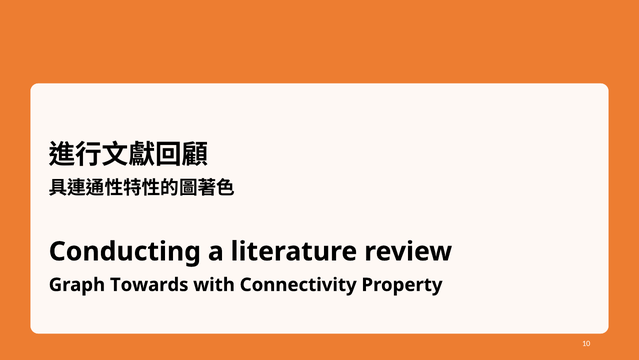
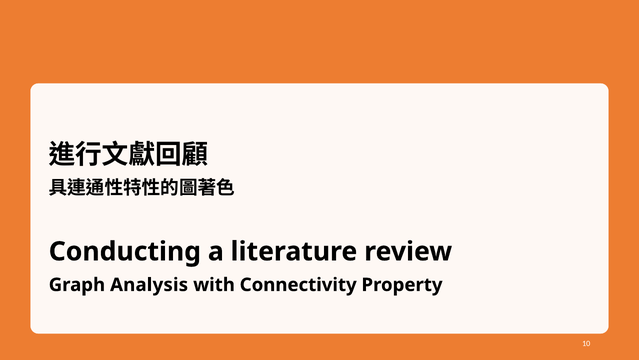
Towards: Towards -> Analysis (149, 284)
